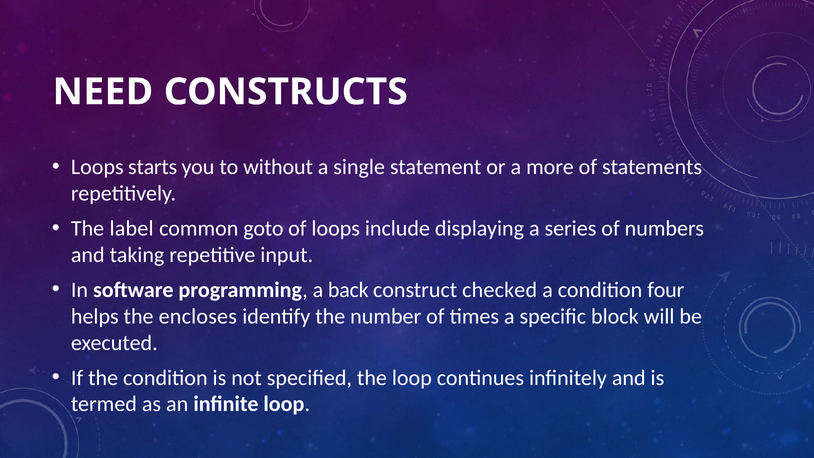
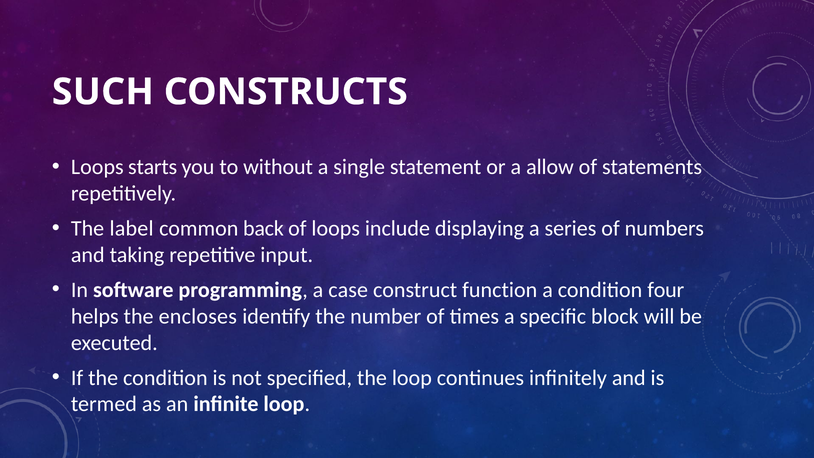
NEED: NEED -> SUCH (103, 92)
more: more -> allow (550, 167)
goto: goto -> back (263, 228)
back: back -> case (348, 290)
checked: checked -> function (500, 290)
